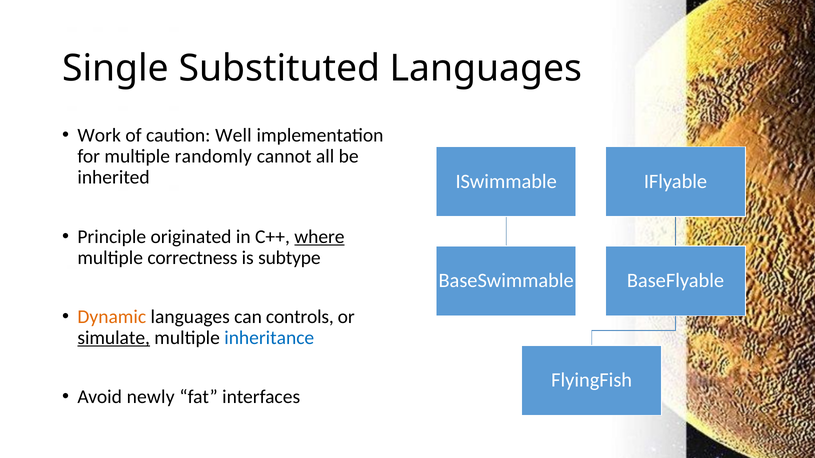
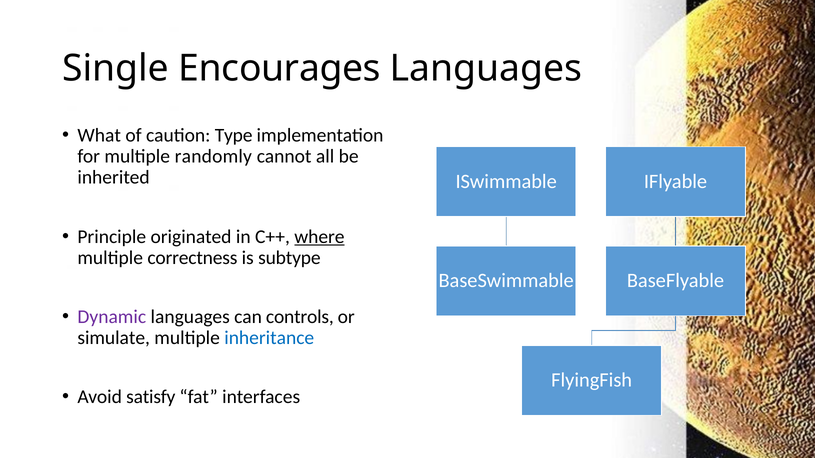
Substituted: Substituted -> Encourages (280, 68)
Work: Work -> What (99, 136)
Well: Well -> Type (234, 136)
Dynamic colour: orange -> purple (112, 317)
simulate underline: present -> none (114, 338)
newly: newly -> satisfy (151, 397)
